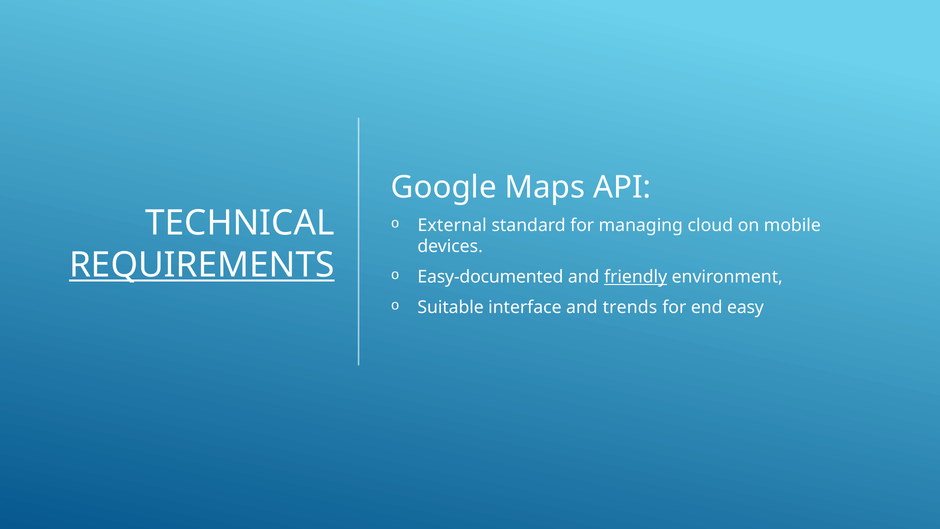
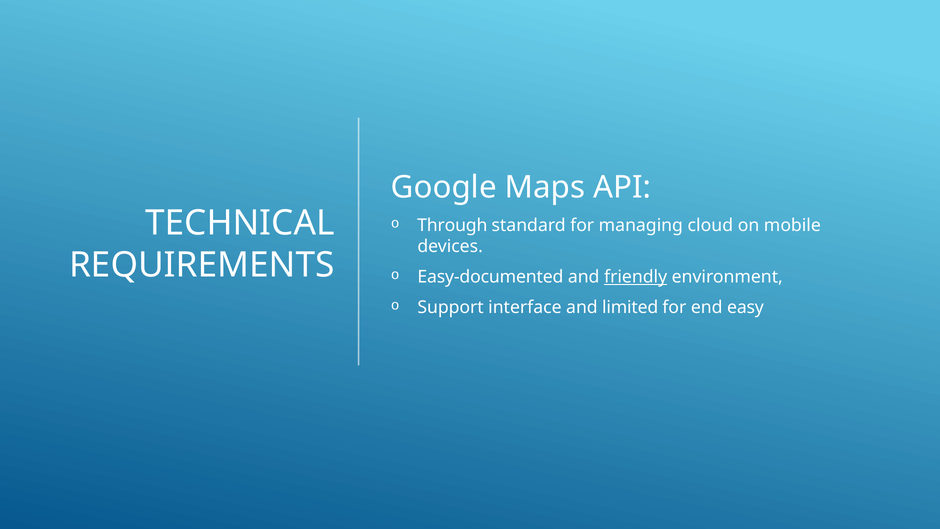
External: External -> Through (452, 225)
REQUIREMENTS underline: present -> none (202, 265)
Suitable: Suitable -> Support (451, 307)
trends: trends -> limited (630, 307)
